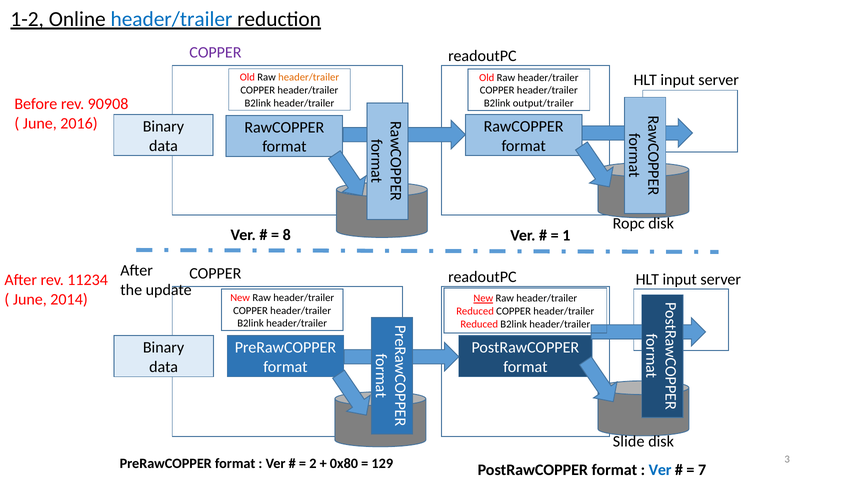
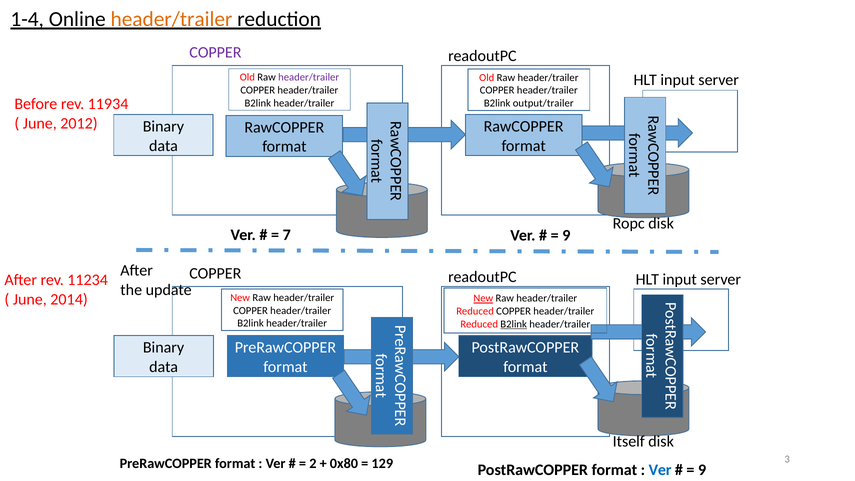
1-2: 1-2 -> 1-4 (27, 19)
header/trailer colour: blue -> orange (172, 19)
header/trailer colour: orange -> purple (309, 77)
90908: 90908 -> 11934 (108, 104)
2016: 2016 -> 2012 (79, 123)
8: 8 -> 7 (287, 235)
1: 1 -> 9 (566, 235)
B2link underline: none -> present (514, 324)
Slide: Slide -> Itself (629, 441)
7: 7 -> 9 (702, 470)
